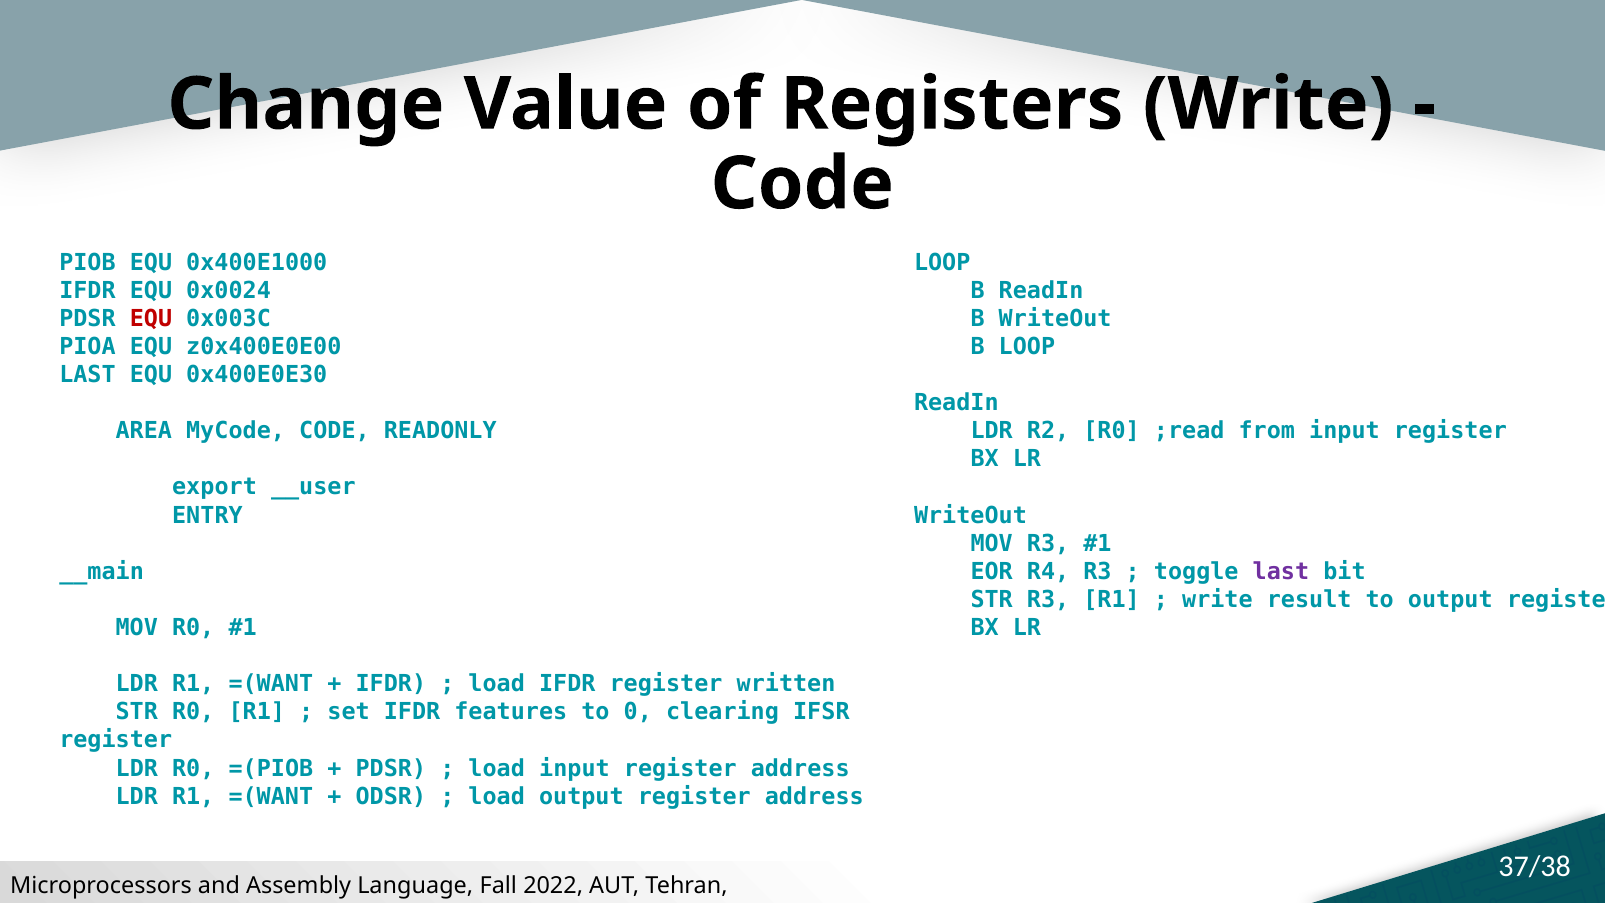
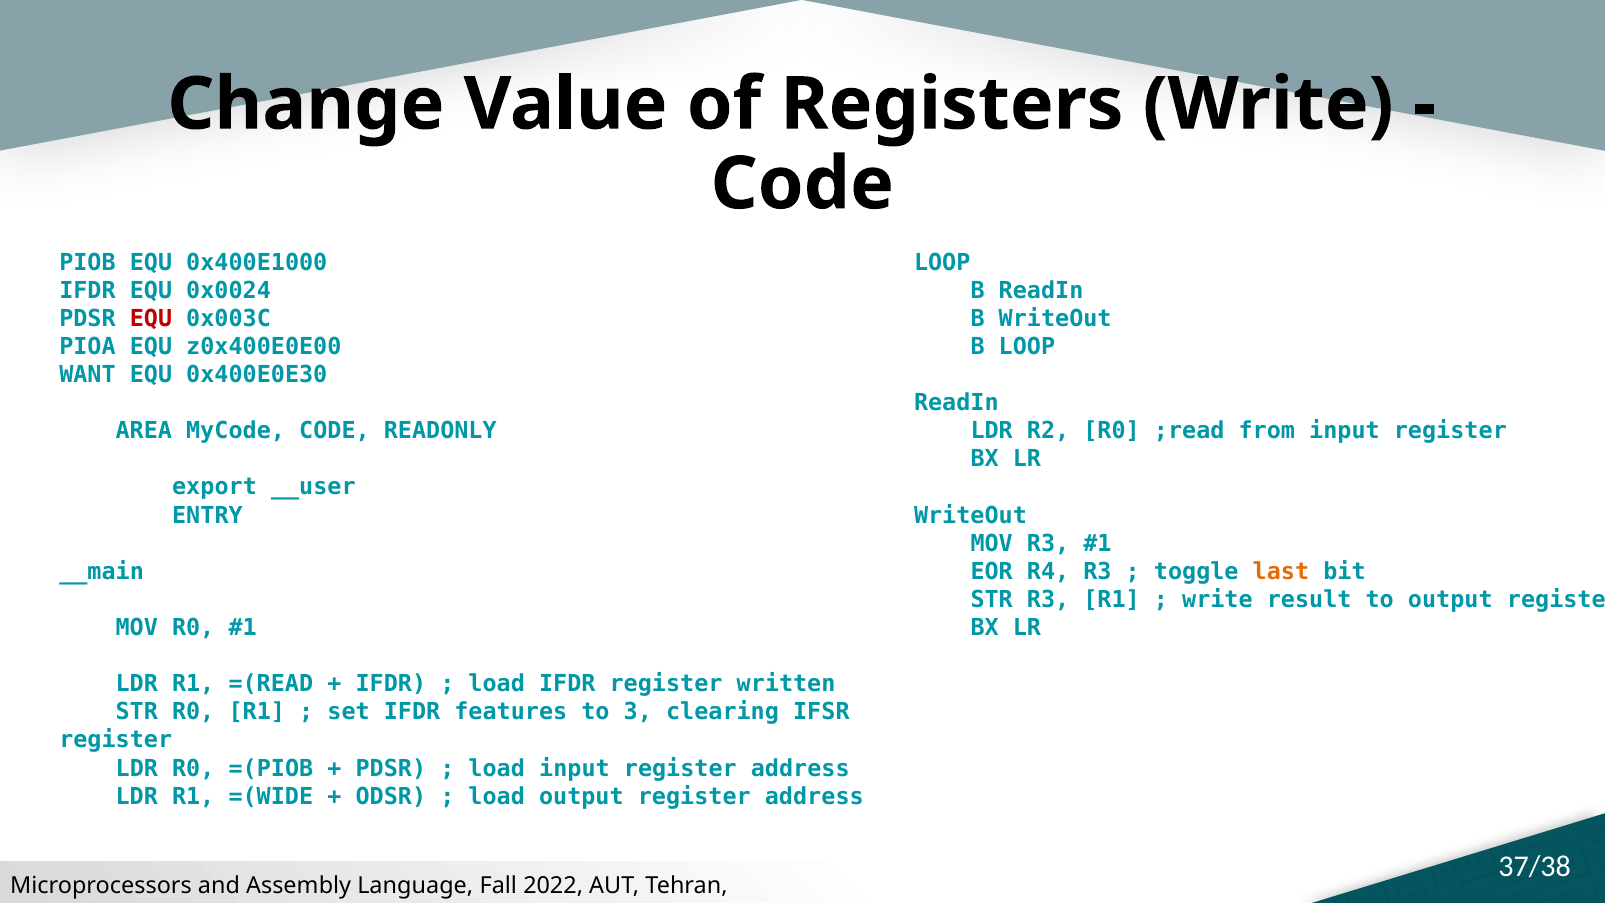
LAST: LAST -> WANT (87, 375)
last colour: purple -> orange (1281, 571)
=(WANT: =(WANT -> =(READ (271, 684)
0: 0 -> 3 (638, 712)
=(WANT: =(WANT -> =(WIDE (271, 796)
